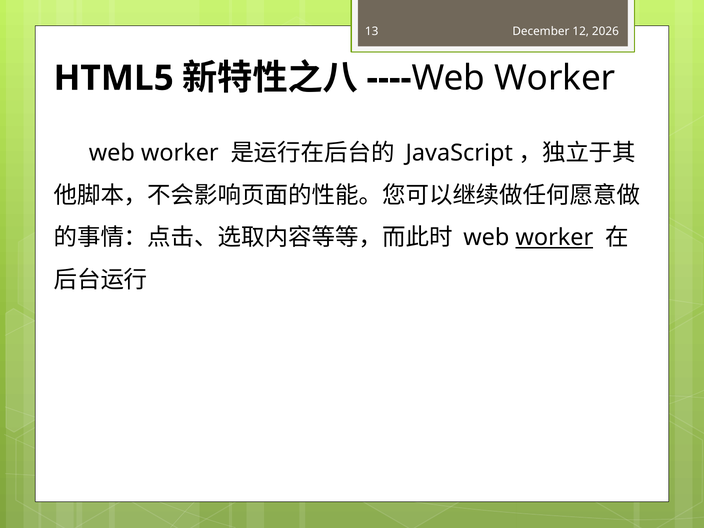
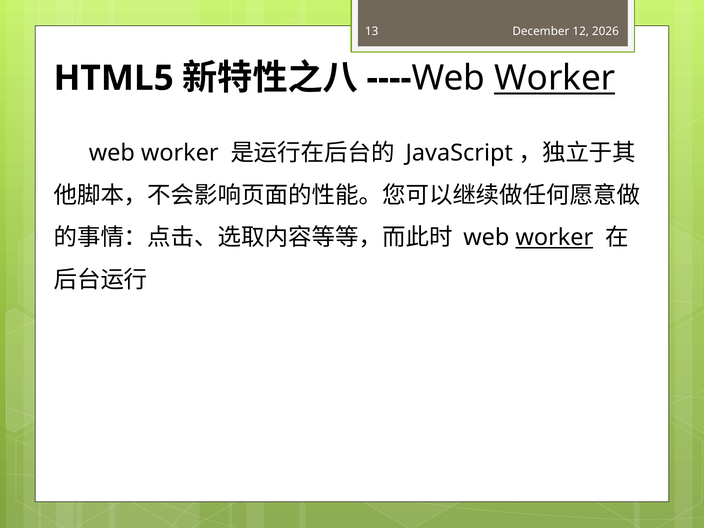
Worker underline: none -> present (555, 78)
